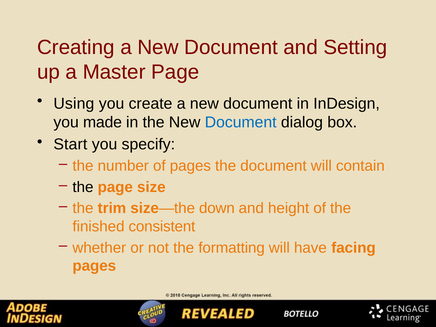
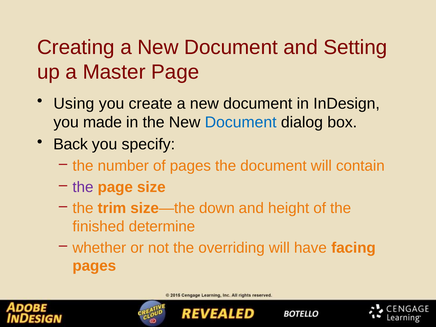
Start: Start -> Back (71, 144)
the colour: black -> purple (83, 187)
consistent: consistent -> determine (162, 226)
formatting: formatting -> overriding (232, 248)
